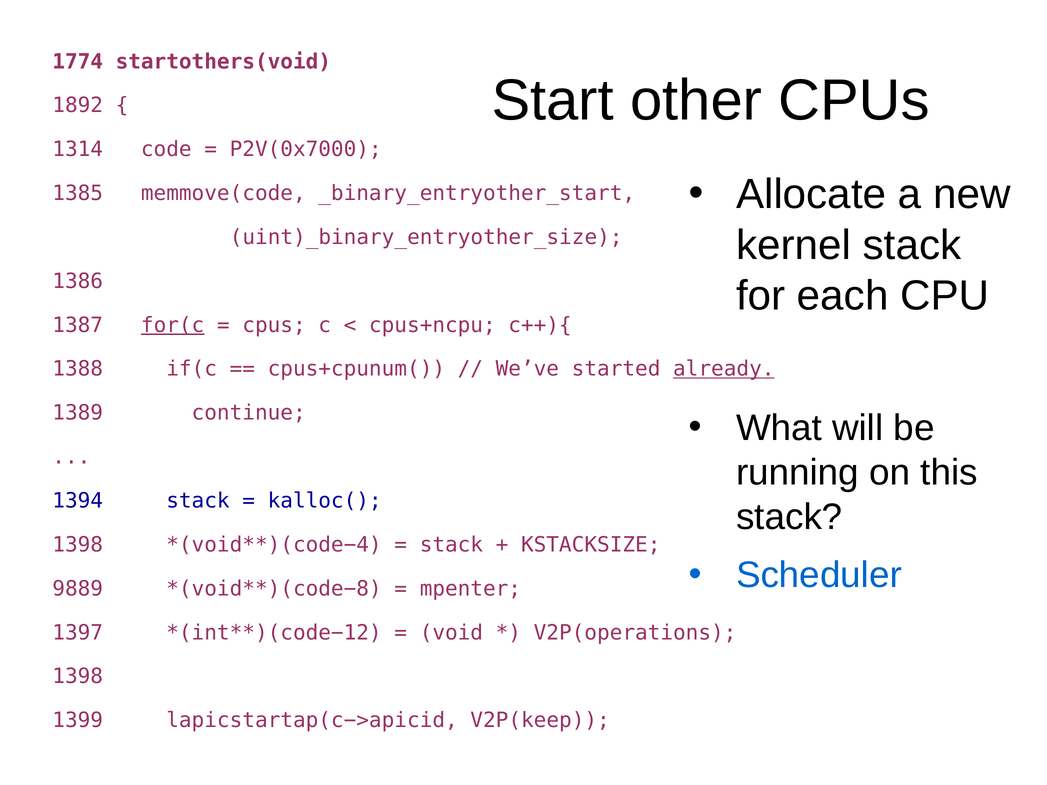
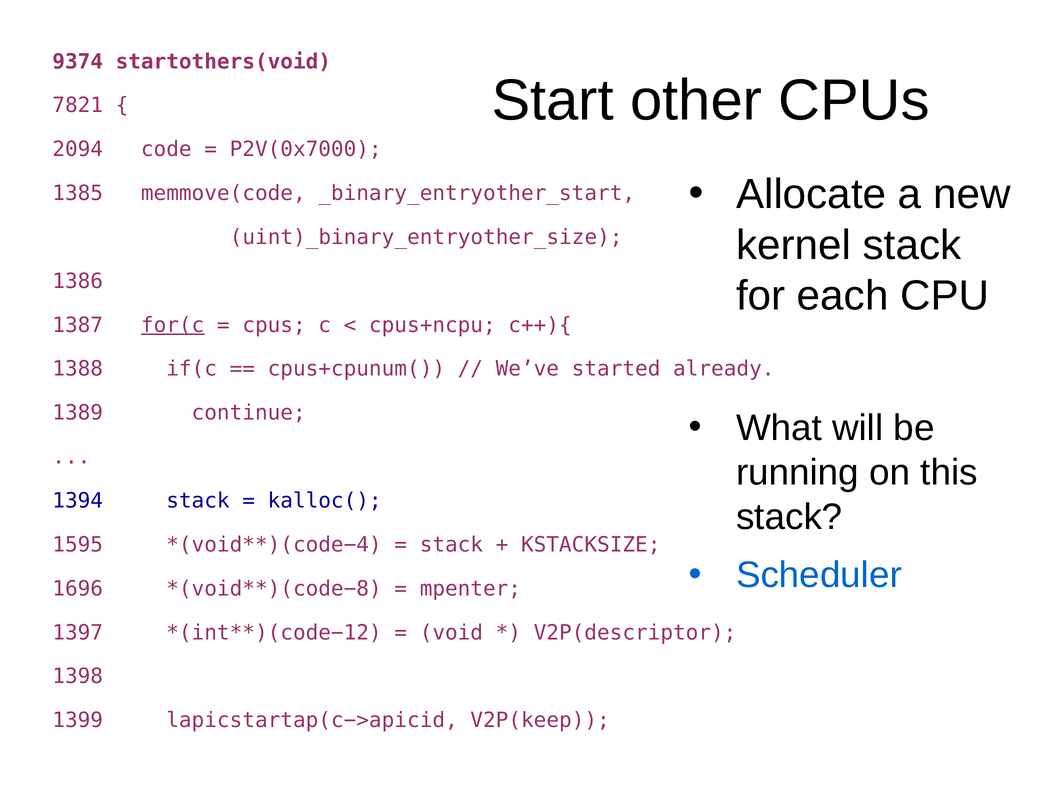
1774: 1774 -> 9374 (78, 62)
1892: 1892 -> 7821 (78, 106)
1314: 1314 -> 2094 (78, 149)
already underline: present -> none (724, 369)
1398: 1398 -> 1595 (78, 545)
9889: 9889 -> 1696 (78, 589)
V2P(operations: V2P(operations -> V2P(descriptor (635, 633)
